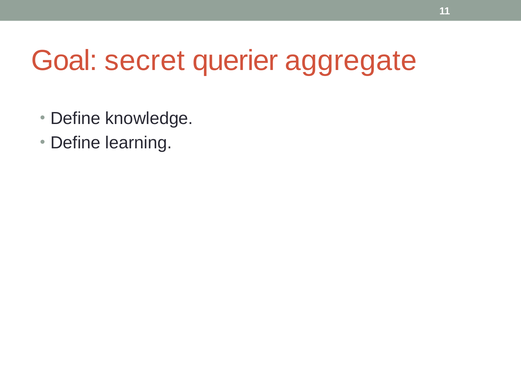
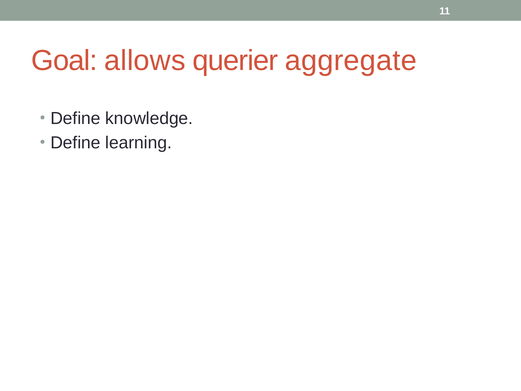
secret: secret -> allows (145, 61)
